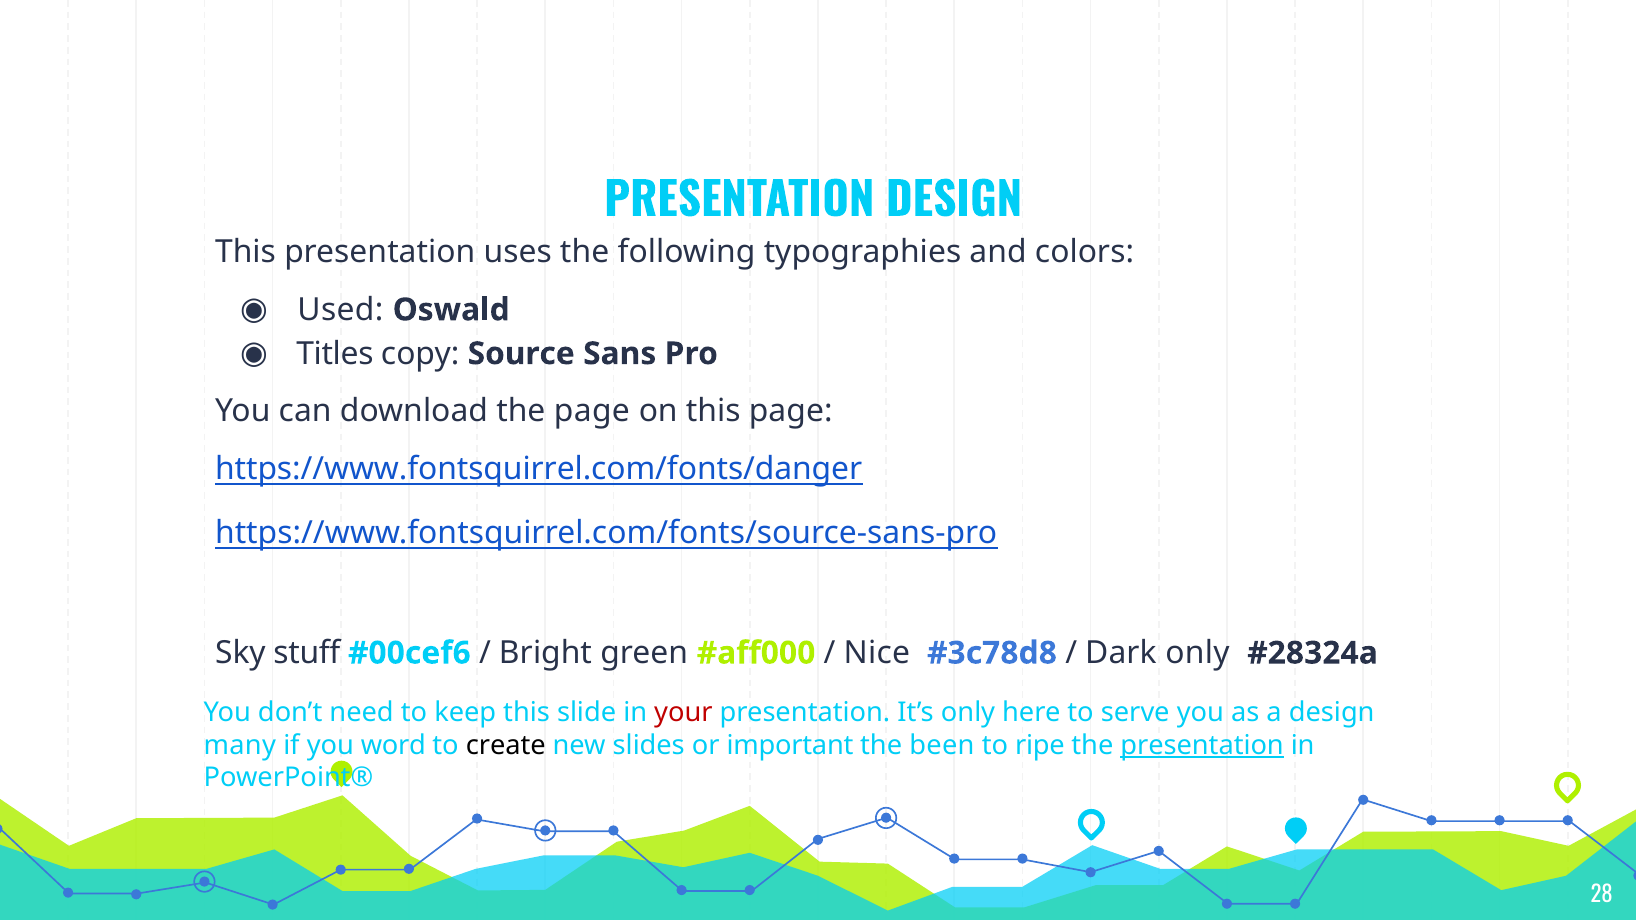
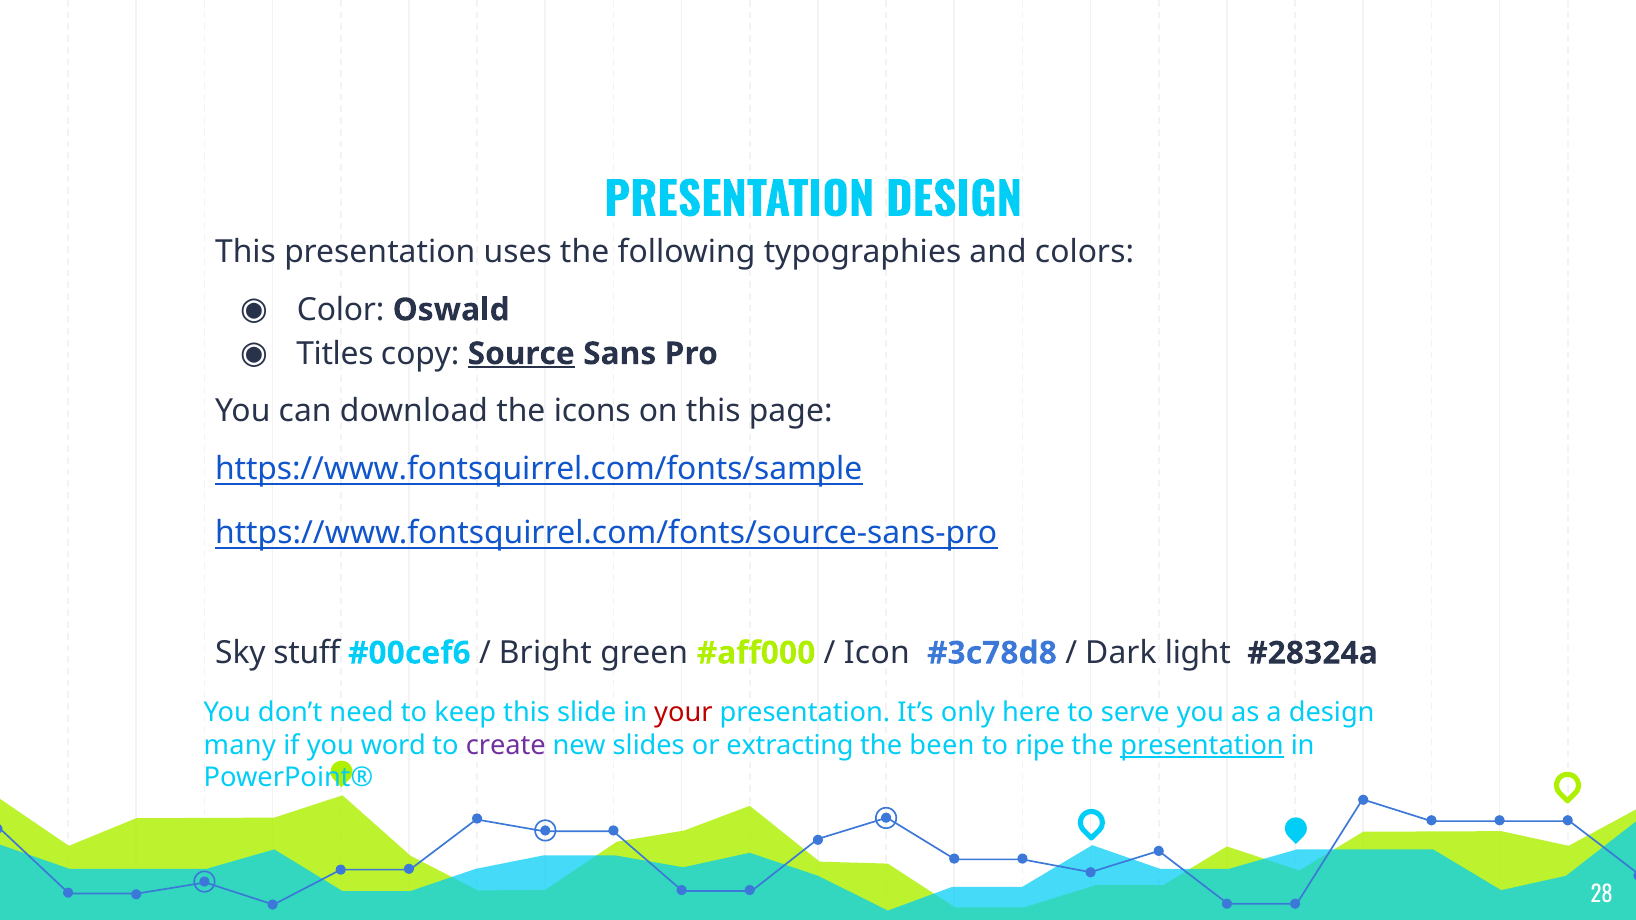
Used: Used -> Color (341, 310)
Source underline: none -> present (521, 354)
the page: page -> icons (592, 411)
https://www.fontsquirrel.com/fonts/danger: https://www.fontsquirrel.com/fonts/danger -> https://www.fontsquirrel.com/fonts/sample (539, 470)
Nice: Nice -> Icon (877, 653)
Dark only: only -> light (1198, 653)
create colour: black -> purple (506, 746)
important: important -> extracting (790, 746)
